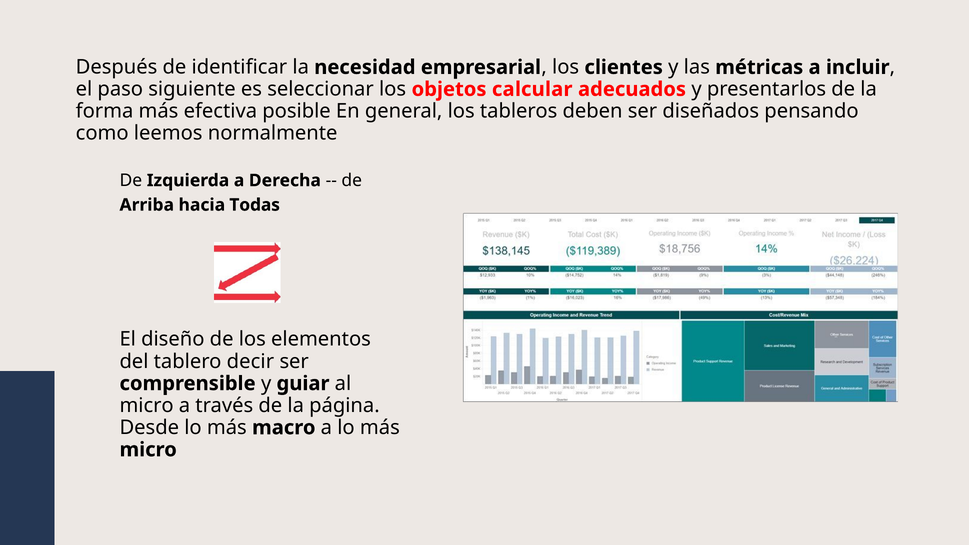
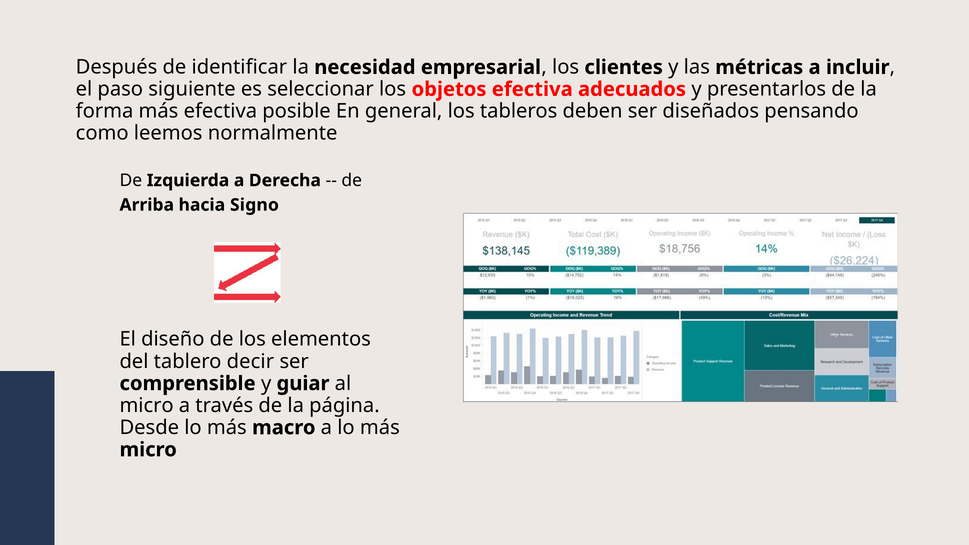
objetos calcular: calcular -> efectiva (532, 89)
Todas: Todas -> Signo (254, 205)
